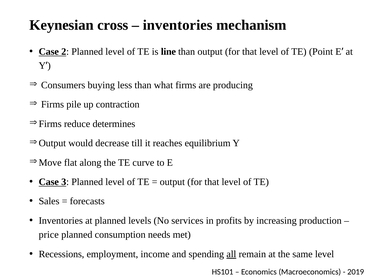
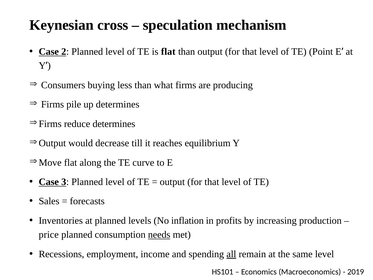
inventories: inventories -> speculation (178, 25)
is line: line -> flat (168, 51)
up contraction: contraction -> determines (118, 104)
services: services -> inflation (187, 220)
needs underline: none -> present (159, 235)
